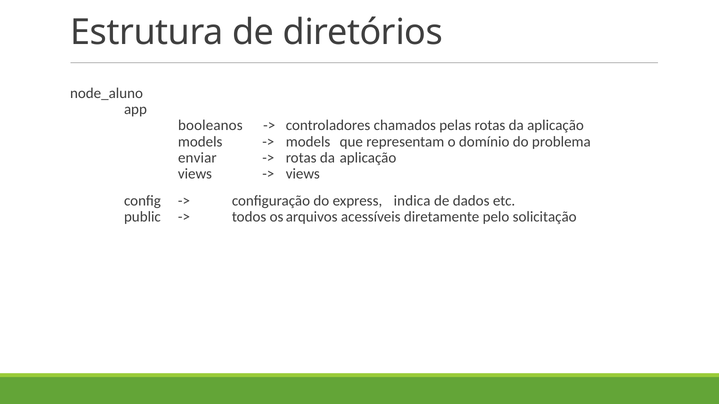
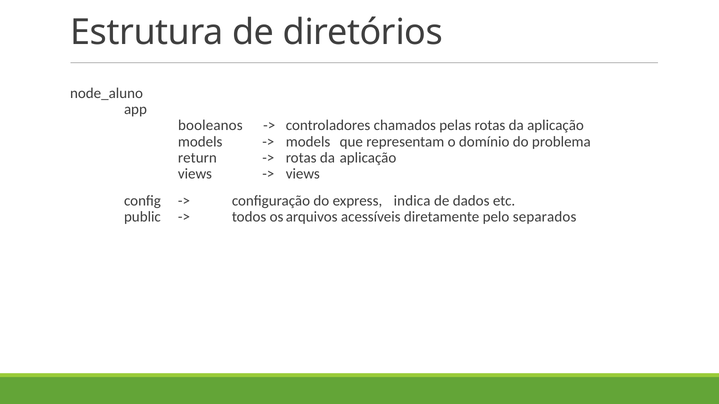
enviar: enviar -> return (197, 158)
solicitação: solicitação -> separados (545, 217)
